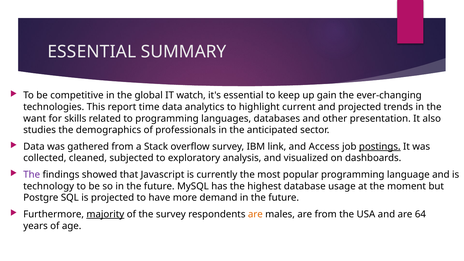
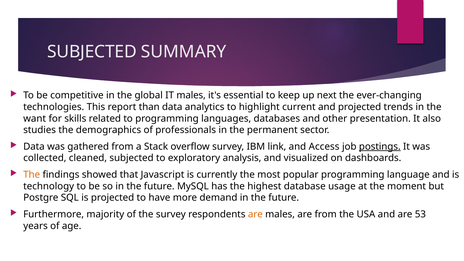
ESSENTIAL: ESSENTIAL -> SUBJECTED (92, 52)
IT watch: watch -> males (191, 95)
gain: gain -> next (327, 95)
time: time -> than (149, 107)
anticipated: anticipated -> permanent (272, 130)
The colour: purple -> orange (32, 175)
majority underline: present -> none (105, 214)
64: 64 -> 53 (420, 214)
